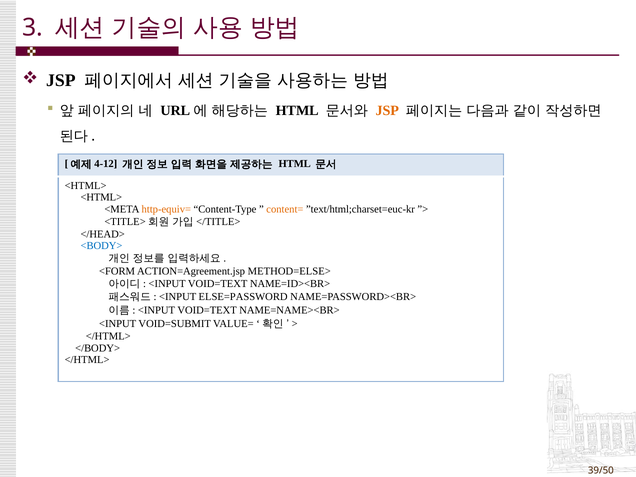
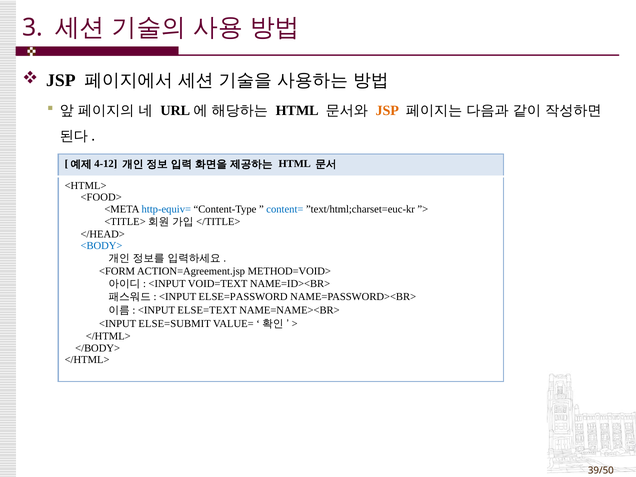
<HTML>: <HTML> -> <FOOD> (101, 197)
http-equiv= colour: orange -> blue (166, 209)
content= colour: orange -> blue (285, 209)
METHOD=ELSE>: METHOD=ELSE> -> METHOD=VOID> (289, 271)
VOID=TEXT: VOID=TEXT -> ELSE=TEXT (207, 310)
VOID=SUBMIT: VOID=SUBMIT -> ELSE=SUBMIT (175, 324)
